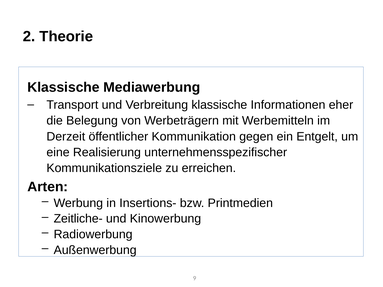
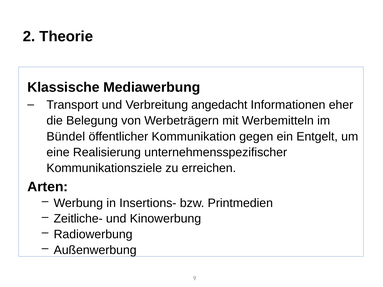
Verbreitung klassische: klassische -> angedacht (219, 105)
Derzeit: Derzeit -> Bündel (66, 137)
